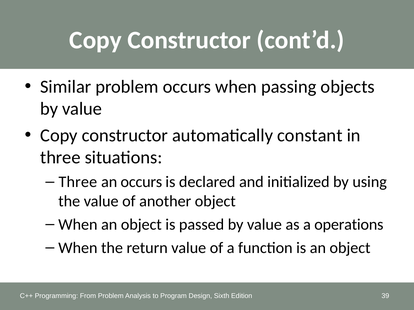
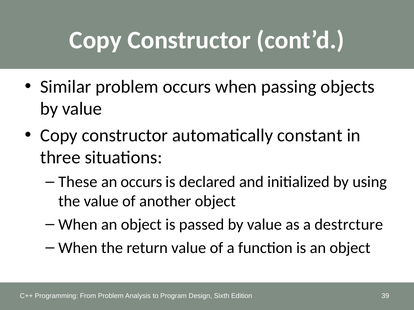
Three: Three -> These (78, 182)
operations: operations -> destrcture (349, 225)
